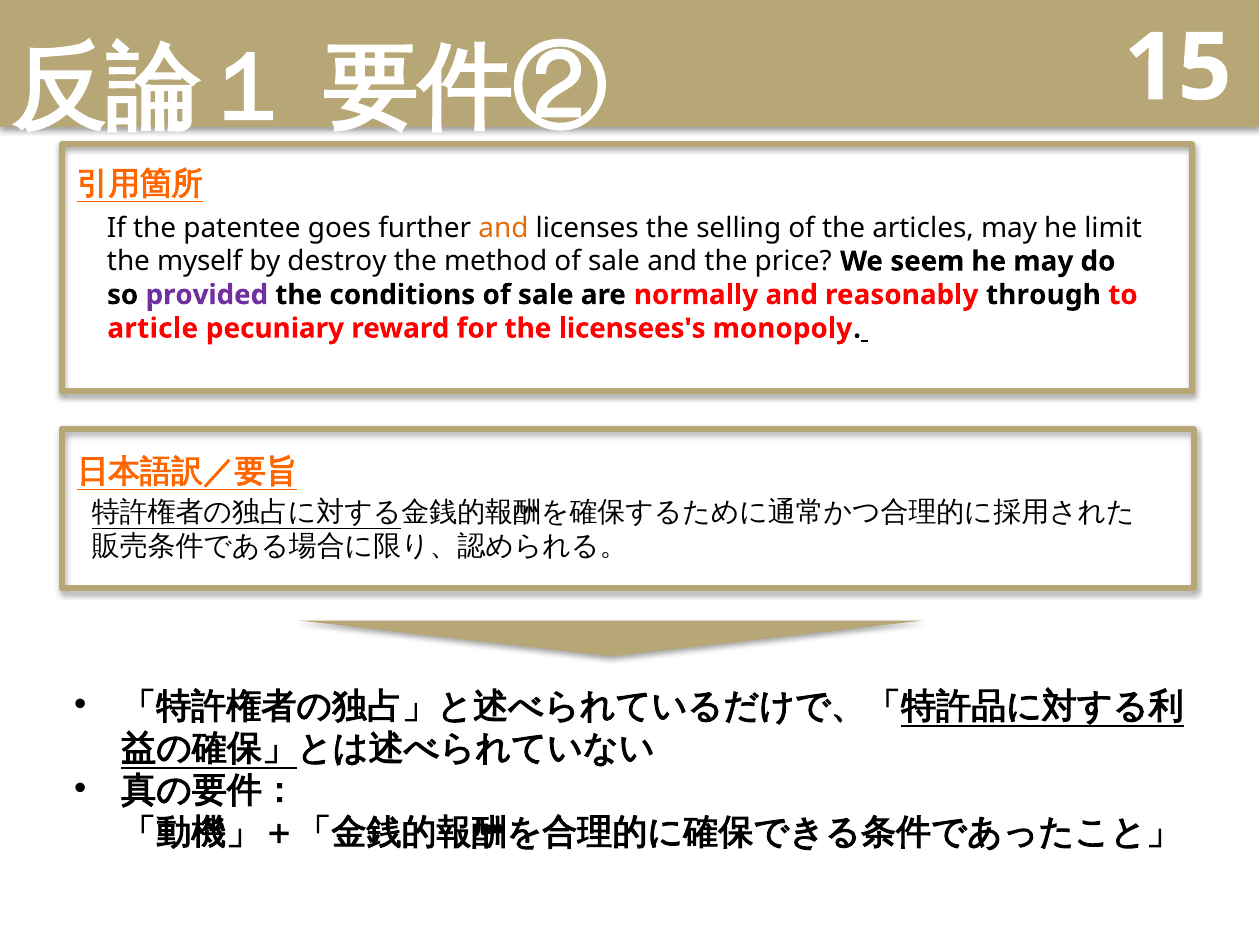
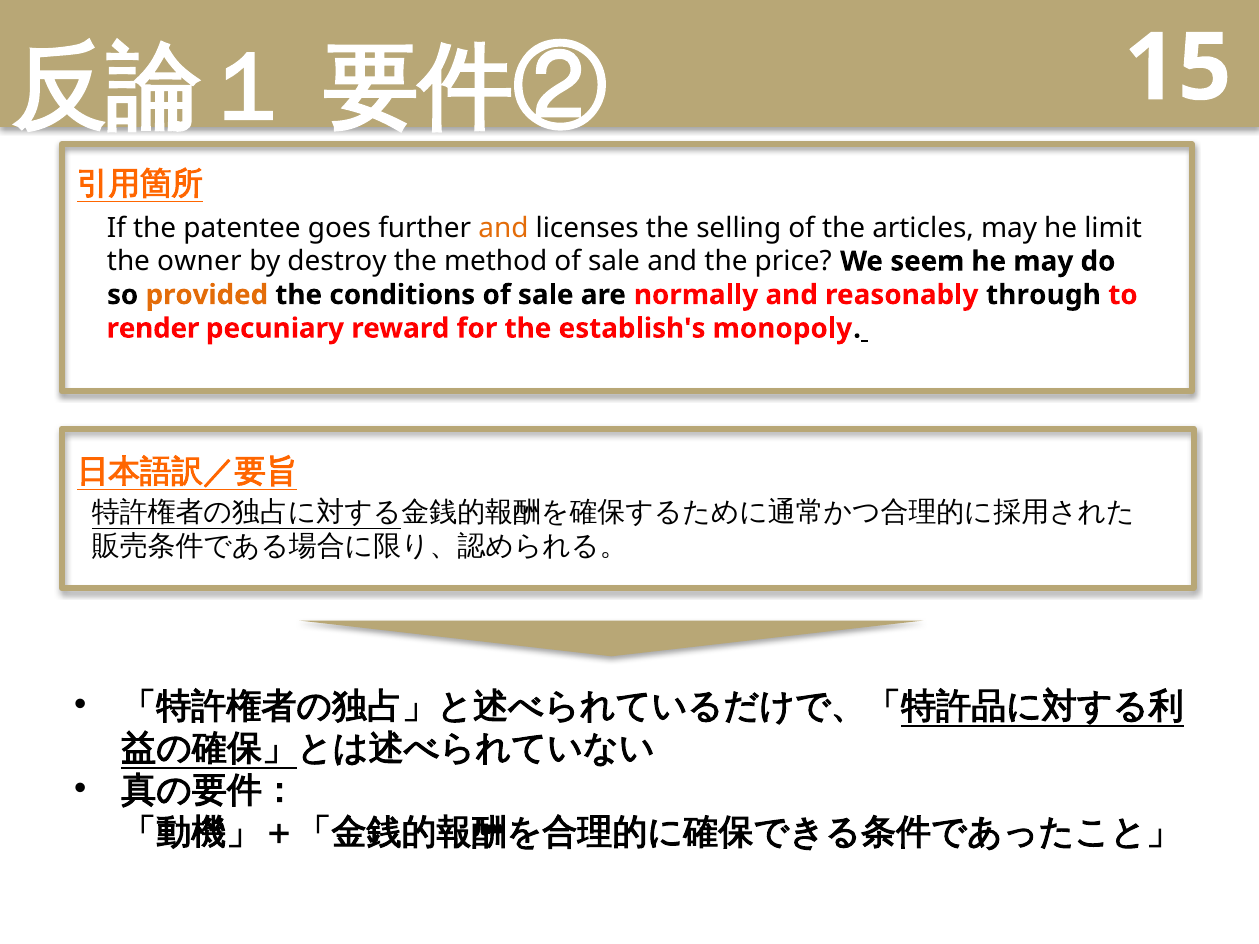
myself: myself -> owner (199, 261)
provided colour: purple -> orange (207, 295)
article: article -> render (153, 329)
licensees's: licensees's -> establish's (632, 329)
